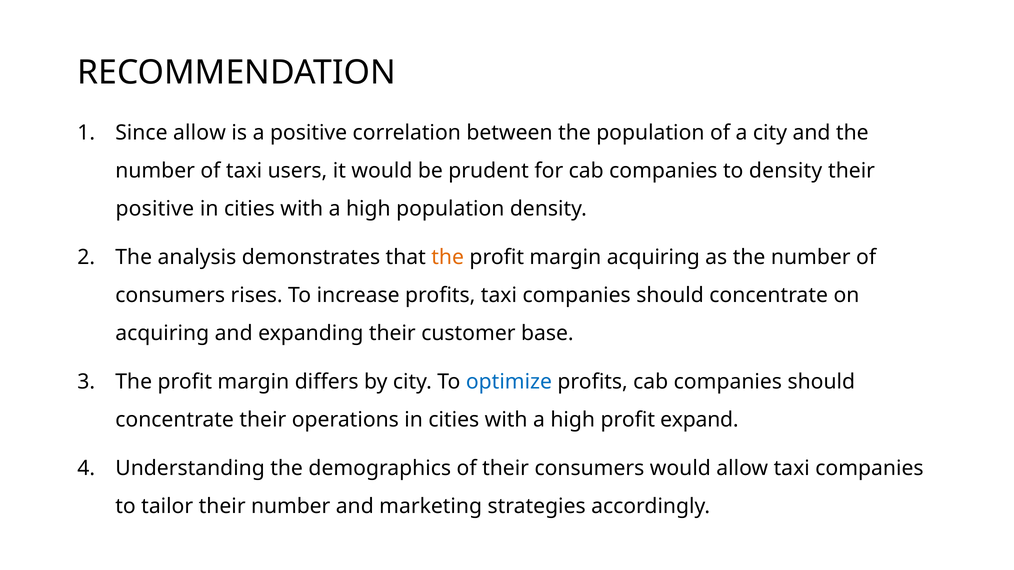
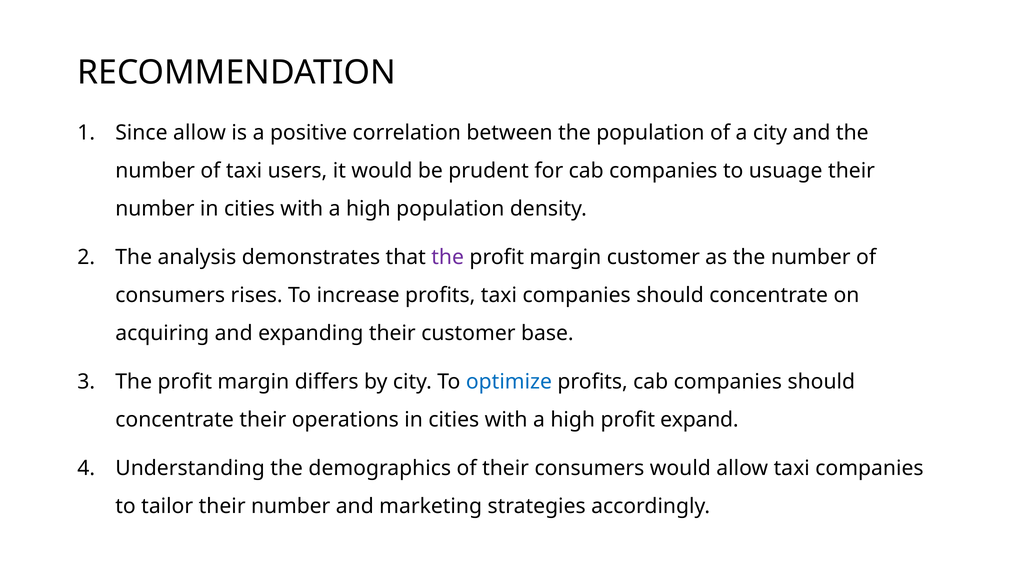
to density: density -> usuage (786, 171)
positive: positive -> number (155, 209)
the colour: orange -> purple (448, 257)
margin acquiring: acquiring -> customer (653, 257)
